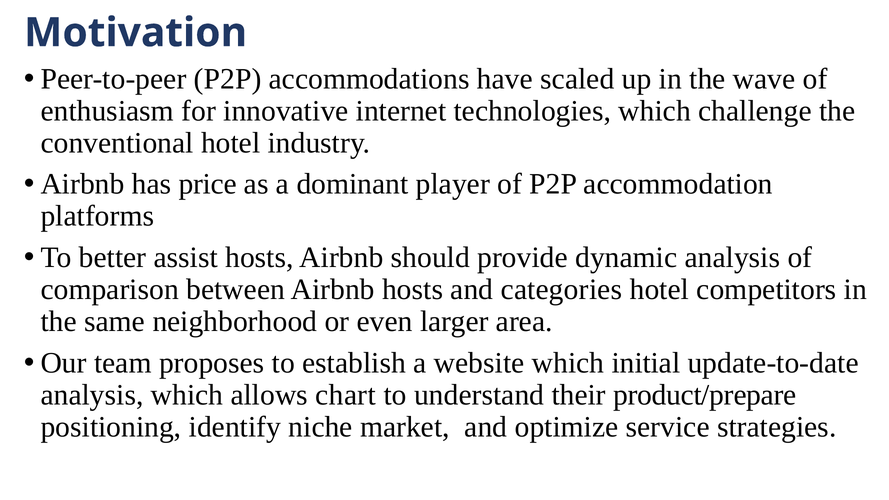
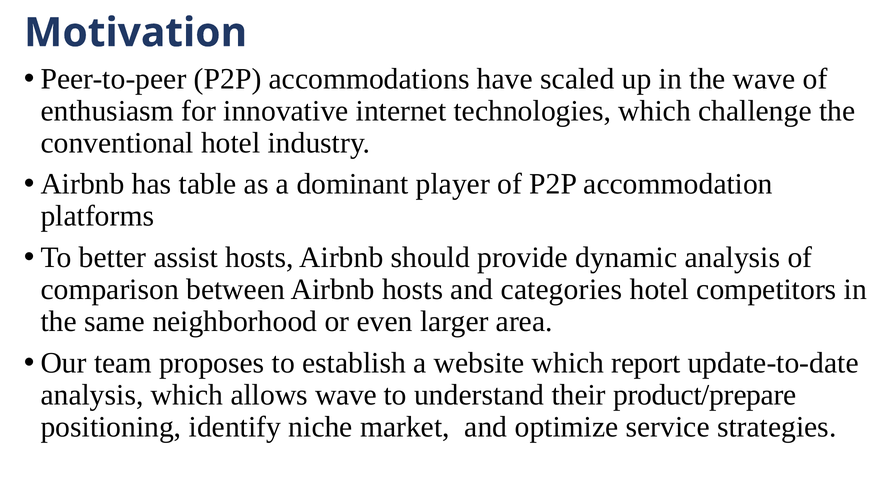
price: price -> table (208, 184)
initial: initial -> report (646, 363)
allows chart: chart -> wave (346, 395)
